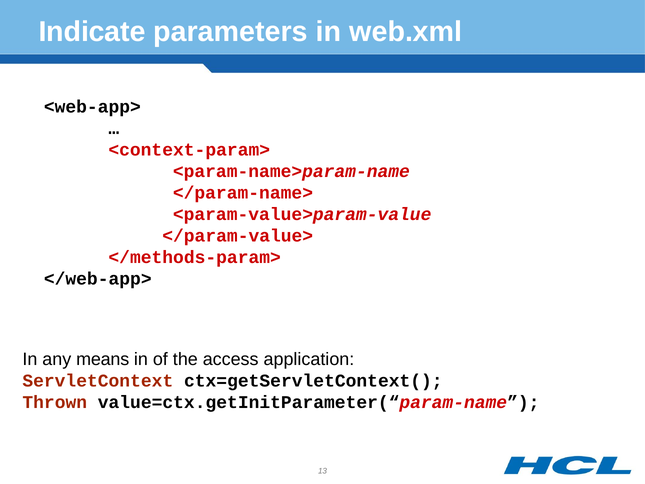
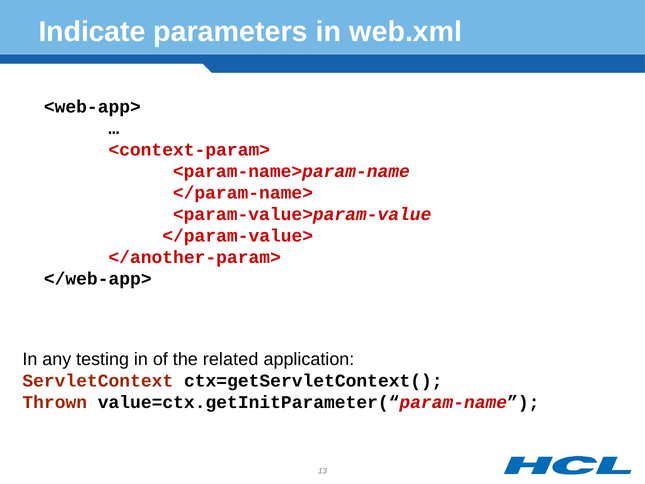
</methods-param>: </methods-param> -> </another-param> (195, 257)
means: means -> testing (103, 359)
access: access -> related (231, 359)
